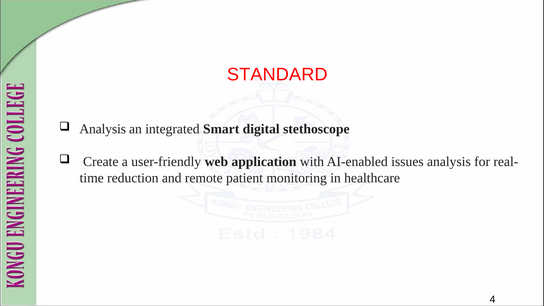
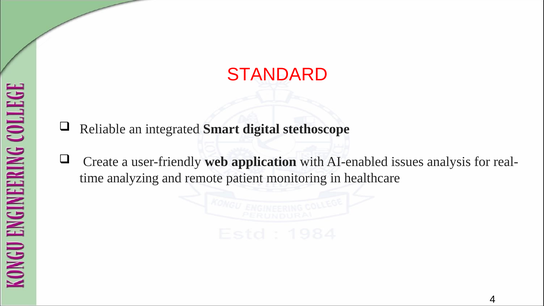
Analysis: Analysis -> Reliable (103, 129)
reduction: reduction -> analyzing (133, 178)
